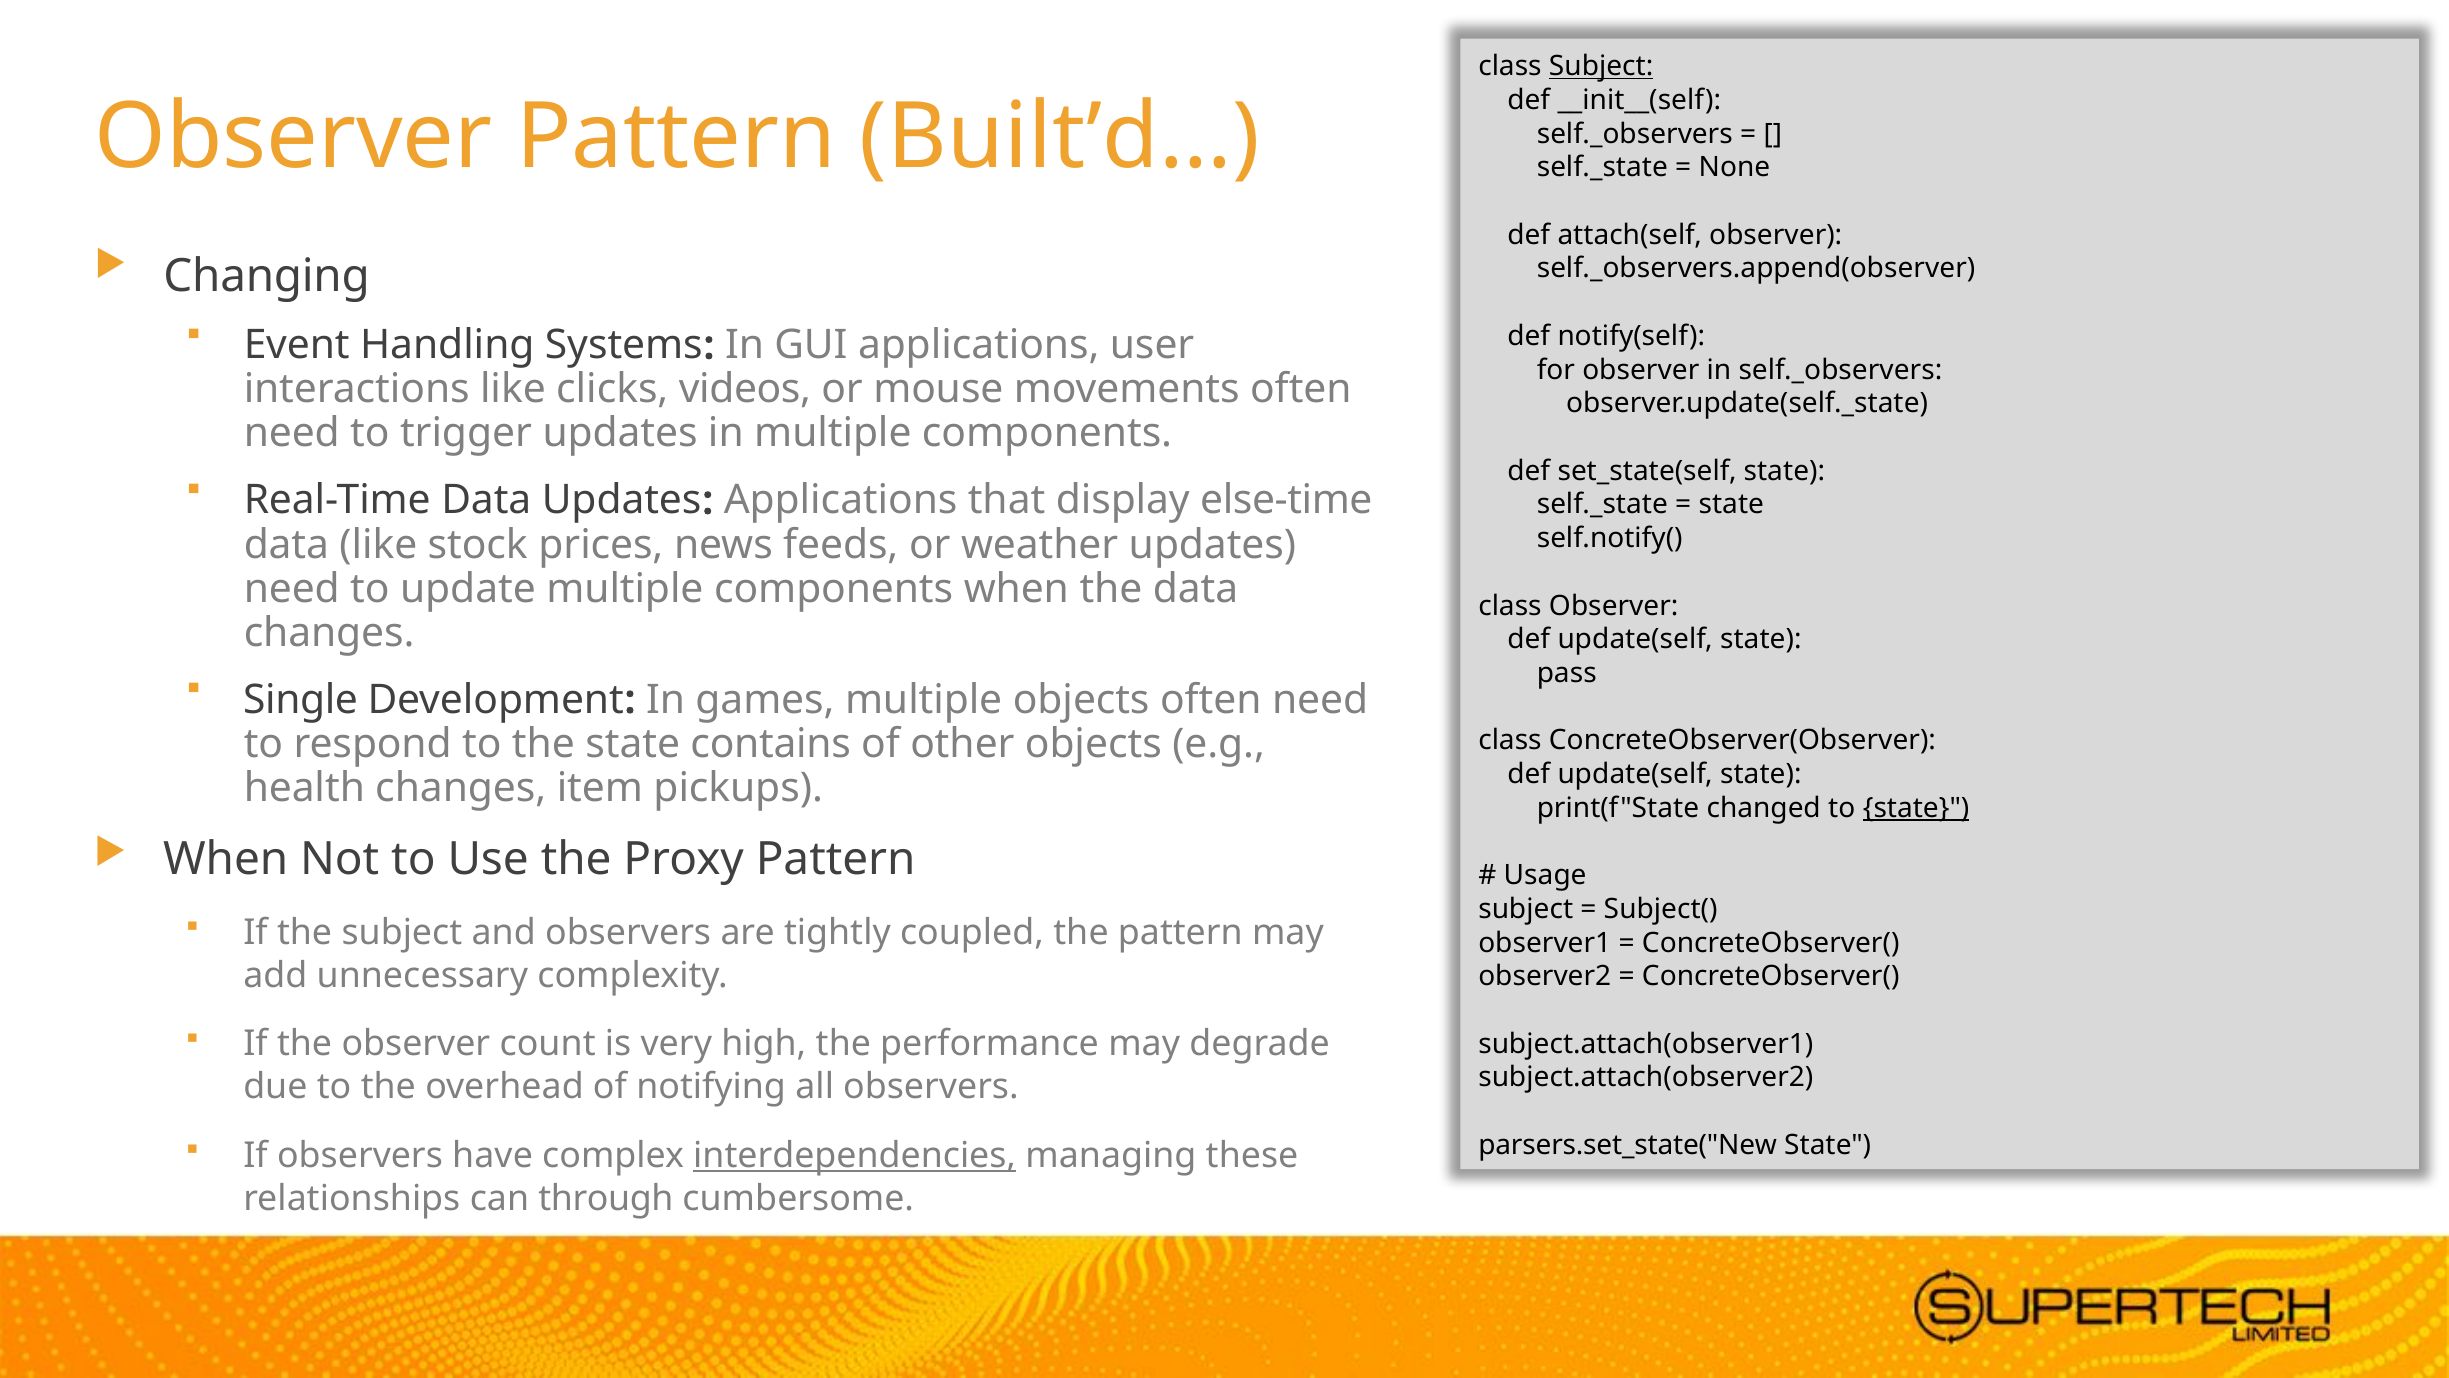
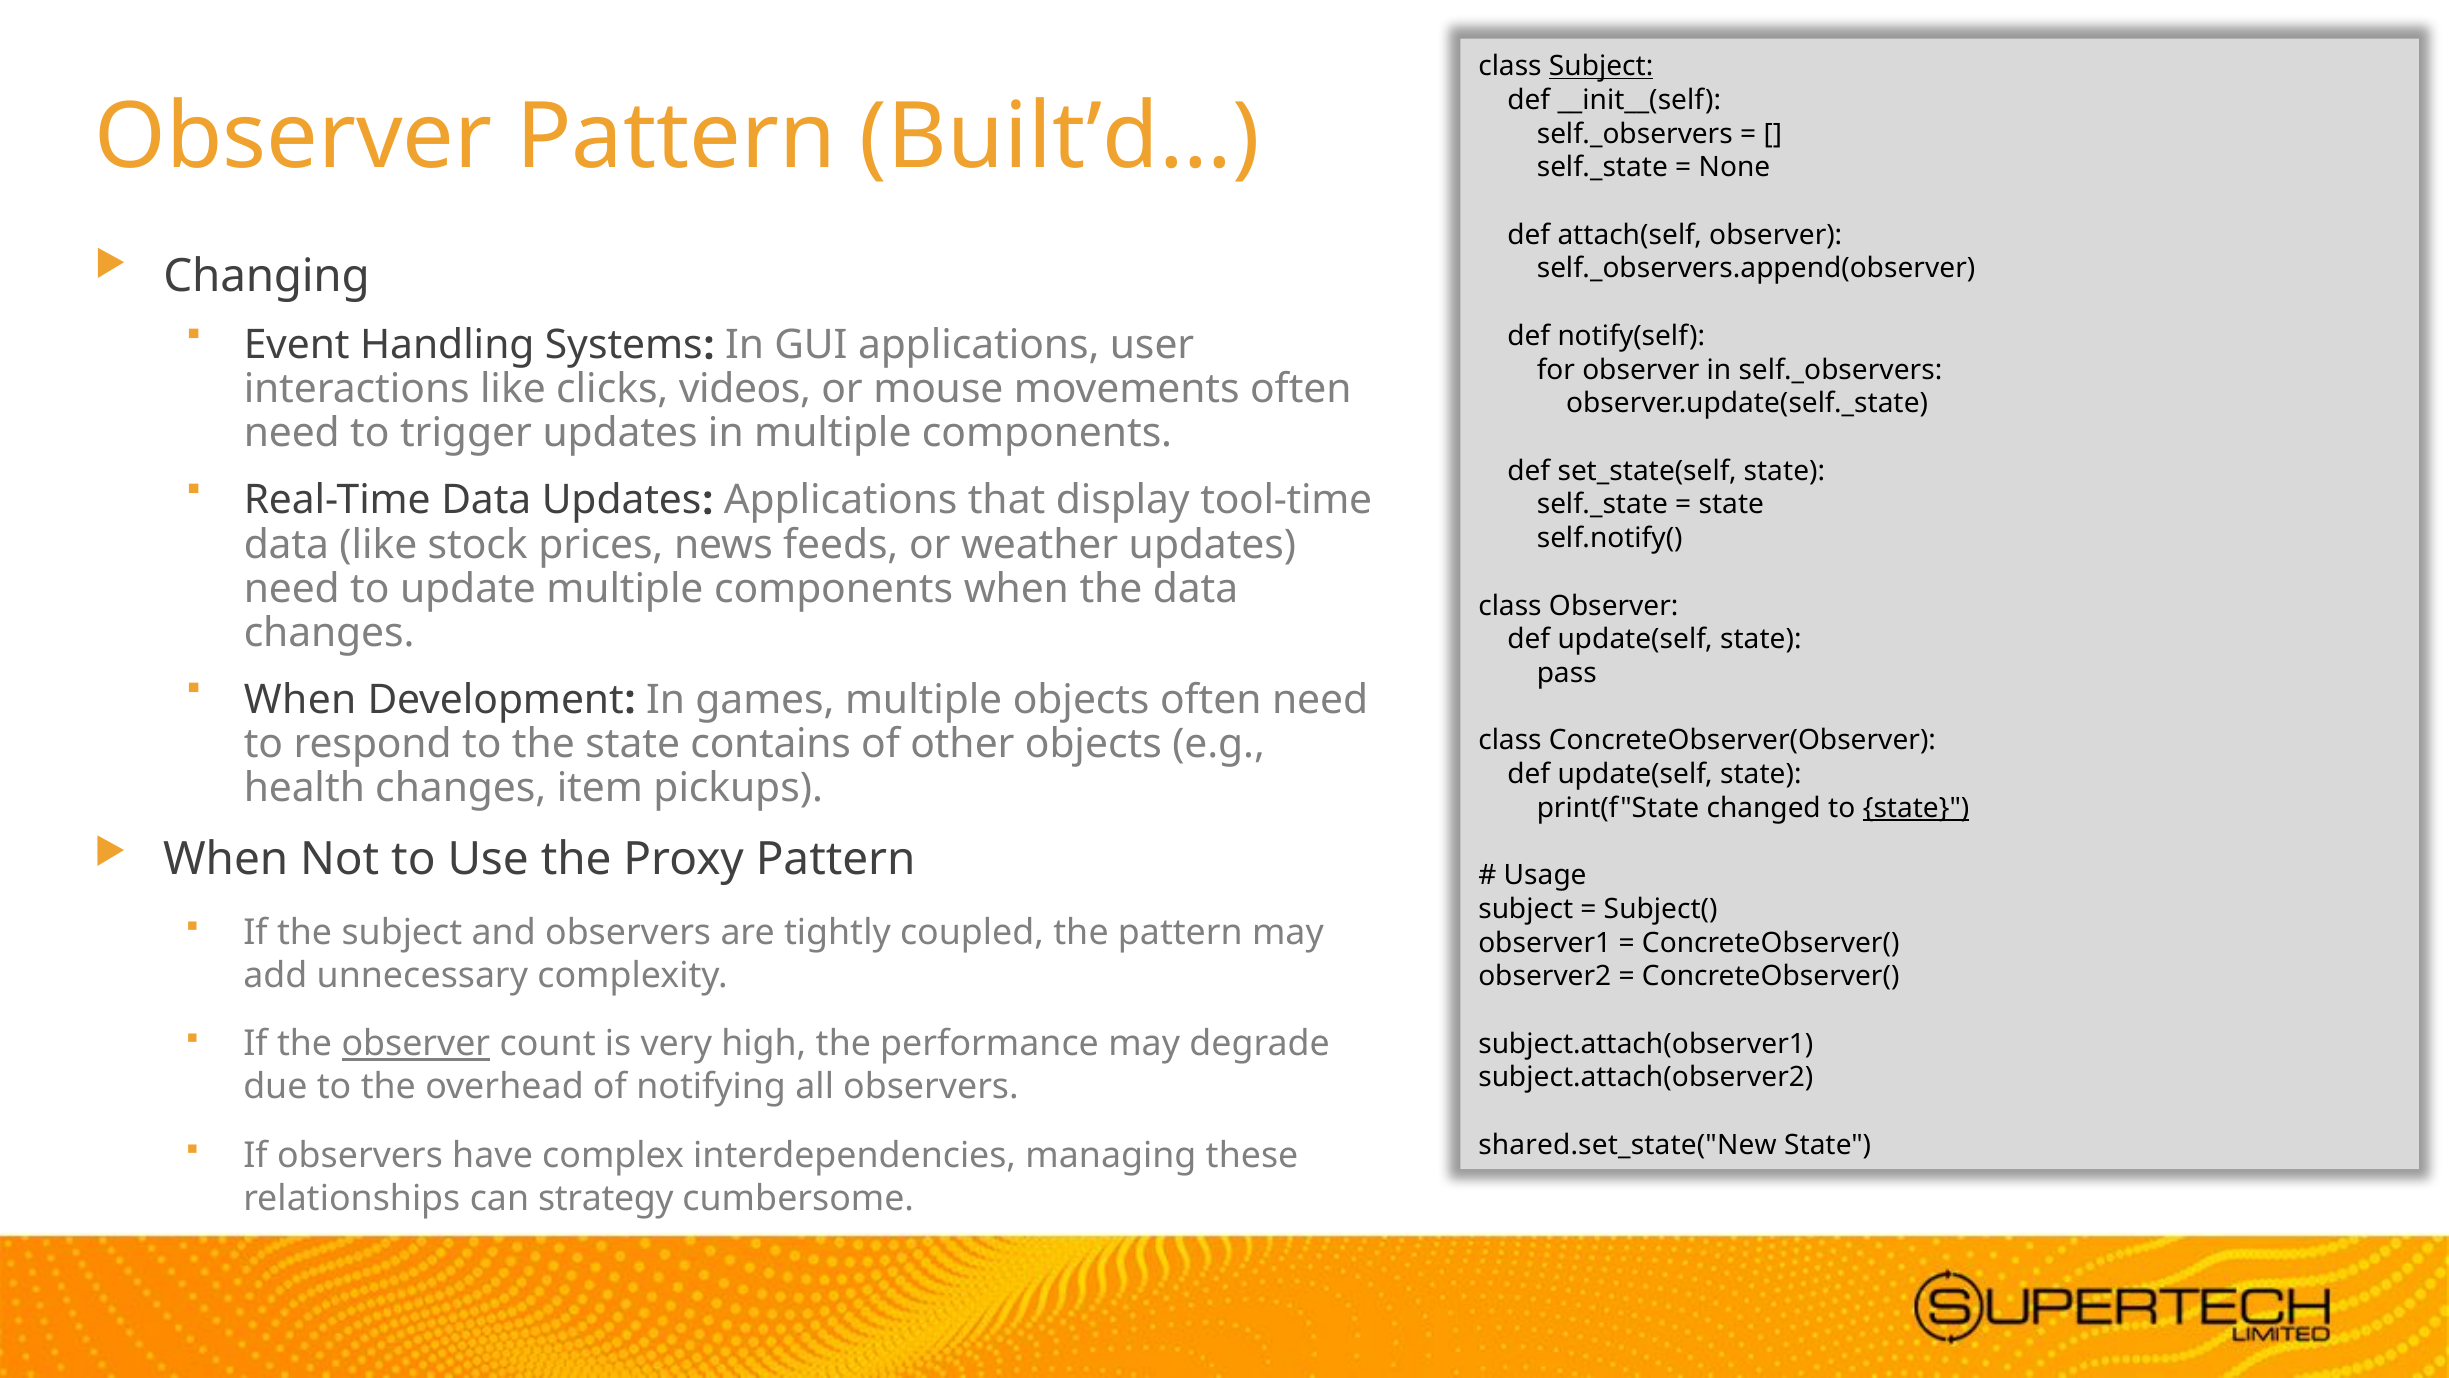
else-time: else-time -> tool-time (1286, 500)
Single: Single -> When (300, 699)
observer underline: none -> present (416, 1044)
parsers.set_state("New: parsers.set_state("New -> shared.set_state("New (1627, 1145)
interdependencies underline: present -> none (855, 1155)
through: through -> strategy (606, 1198)
